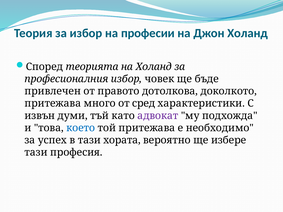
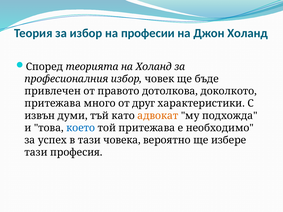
сред: сред -> друг (144, 104)
адвокат colour: purple -> orange (158, 116)
хората: хората -> човека (122, 140)
